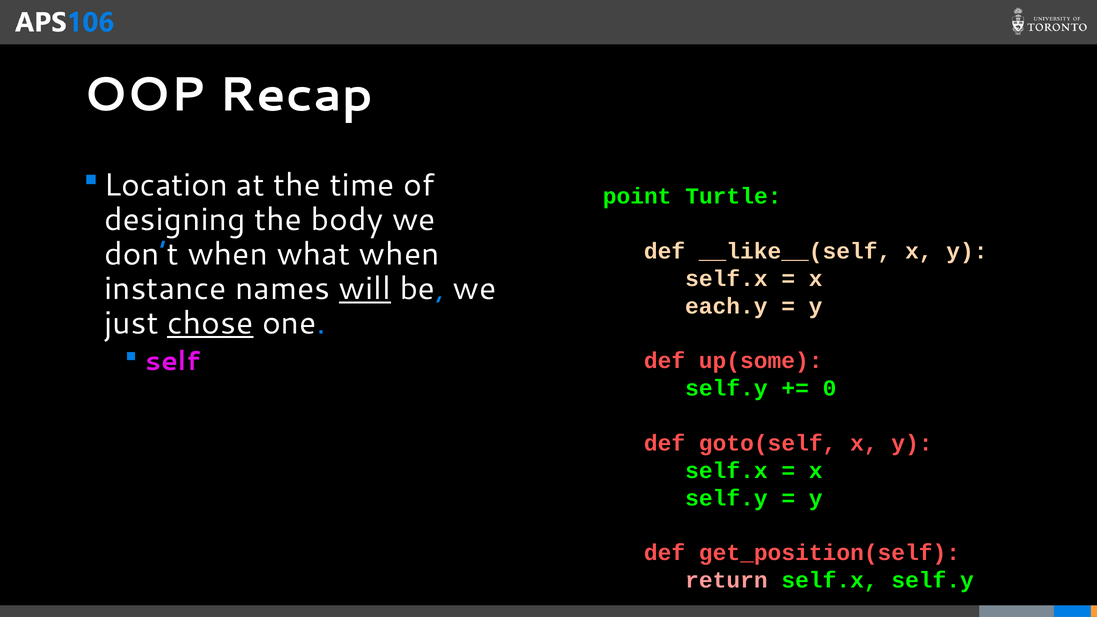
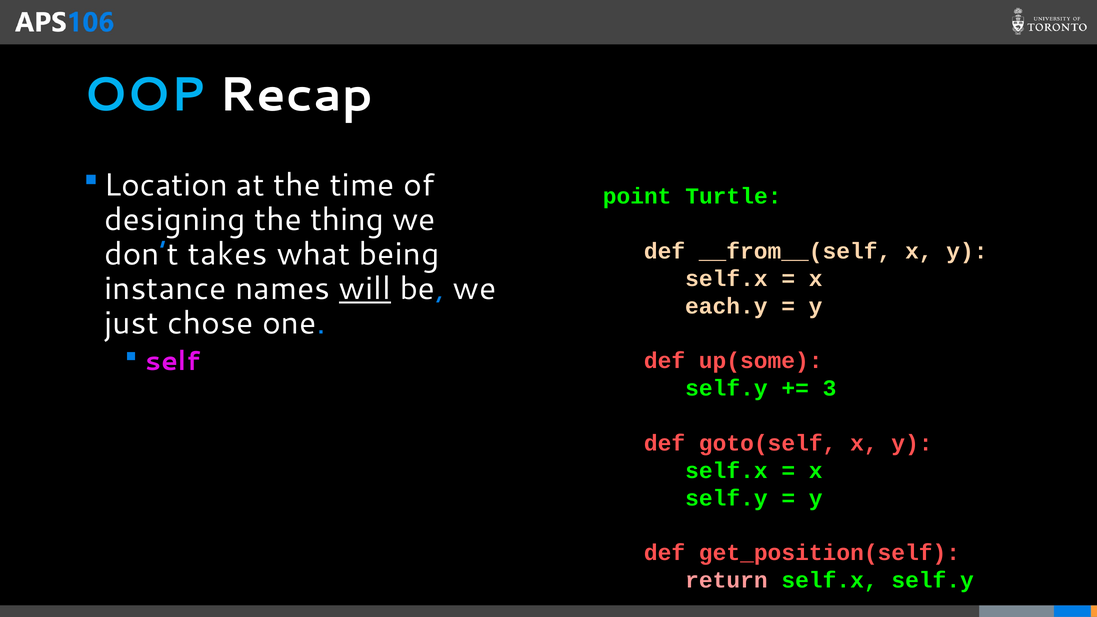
OOP colour: white -> light blue (145, 95)
body: body -> thing (347, 220)
don’t when: when -> takes (228, 254)
what when: when -> being (399, 254)
__like__(self: __like__(self -> __from__(self (795, 251)
chose underline: present -> none (210, 323)
0: 0 -> 3 (830, 388)
